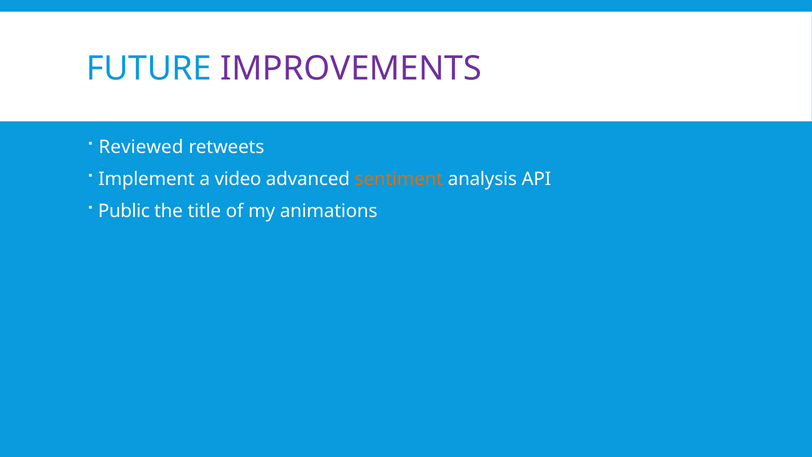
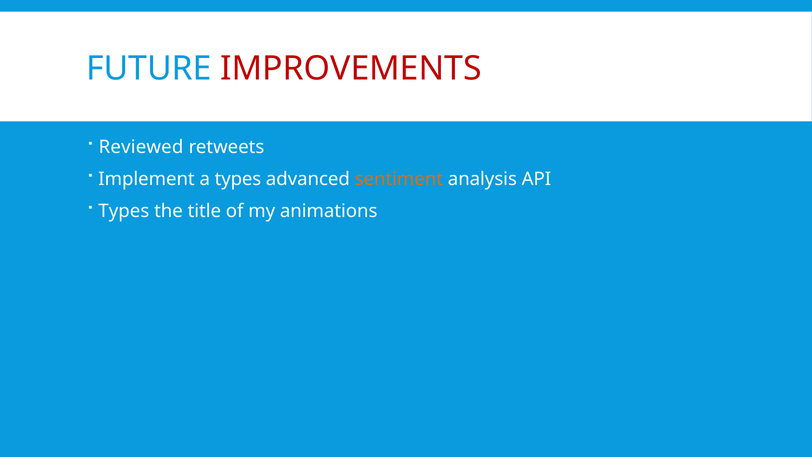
IMPROVEMENTS colour: purple -> red (351, 68)
a video: video -> types (238, 179)
Public: Public -> Types (124, 211)
